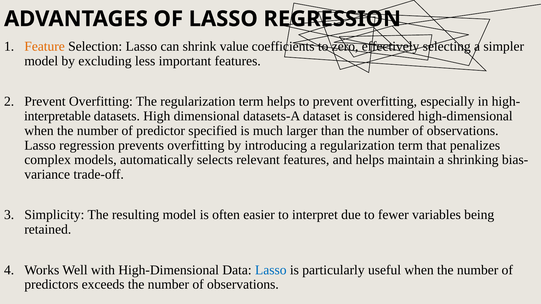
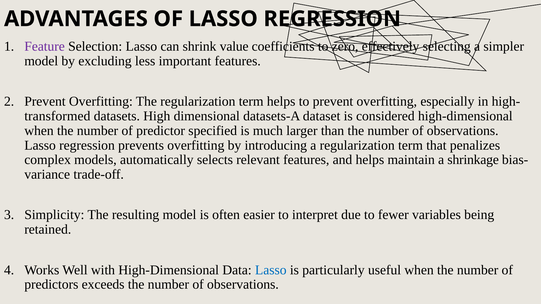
Feature colour: orange -> purple (45, 47)
interpretable: interpretable -> transformed (57, 116)
shrinking: shrinking -> shrinkage (473, 160)
